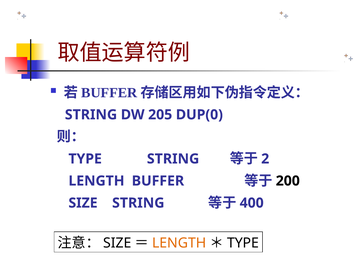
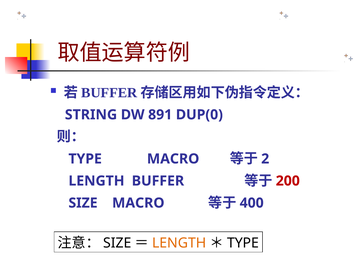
205: 205 -> 891 (160, 115)
TYPE STRING: STRING -> MACRO (173, 159)
200 colour: black -> red (288, 181)
SIZE STRING: STRING -> MACRO (138, 203)
